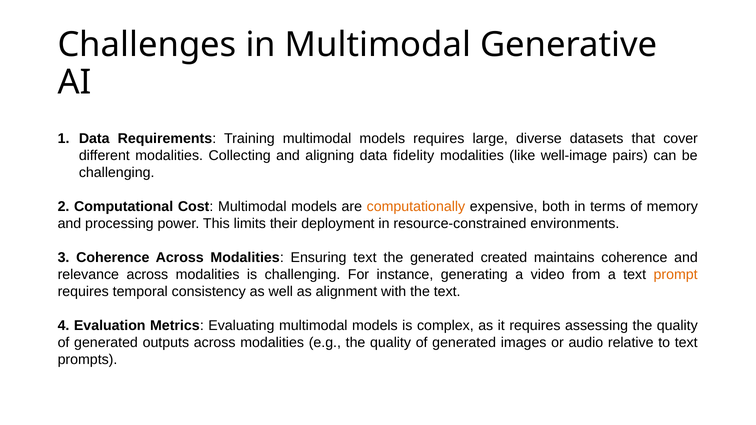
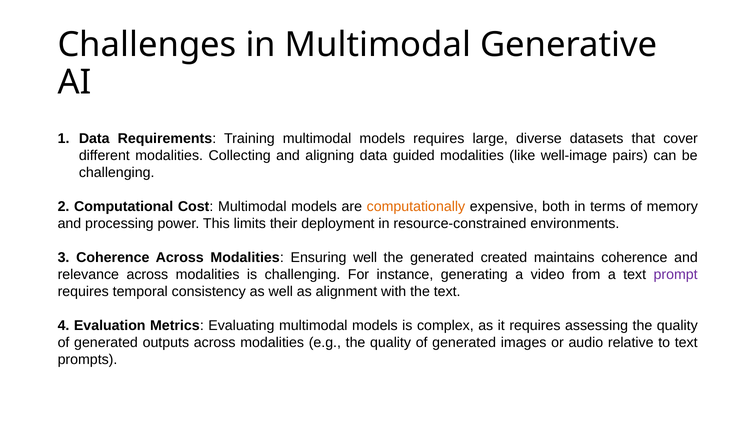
fidelity: fidelity -> guided (414, 156)
Ensuring text: text -> well (365, 258)
prompt colour: orange -> purple (676, 275)
